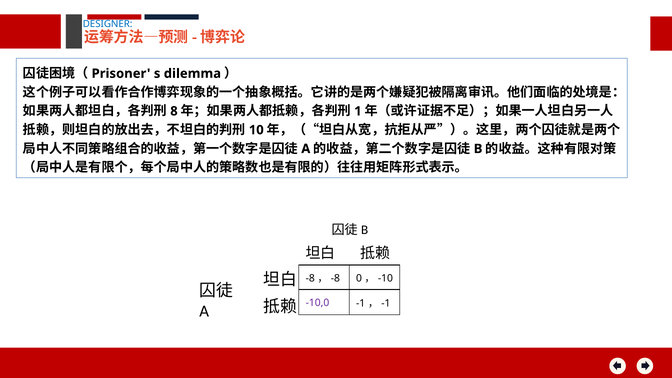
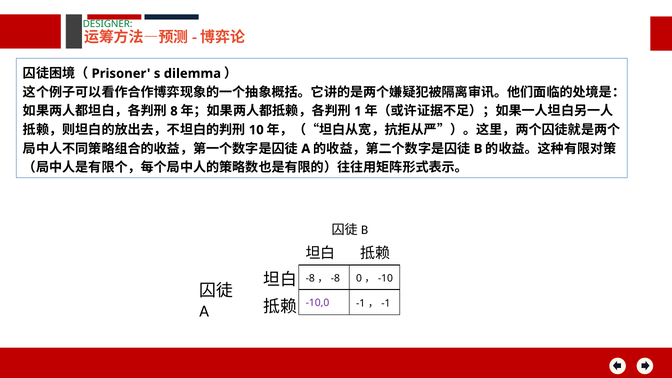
DESIGNER colour: blue -> green (108, 24)
